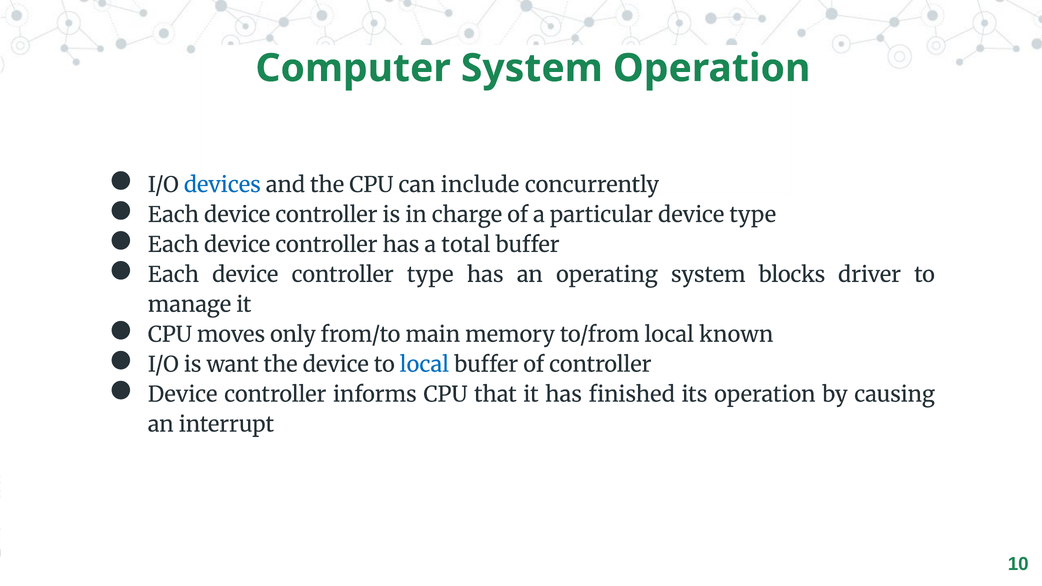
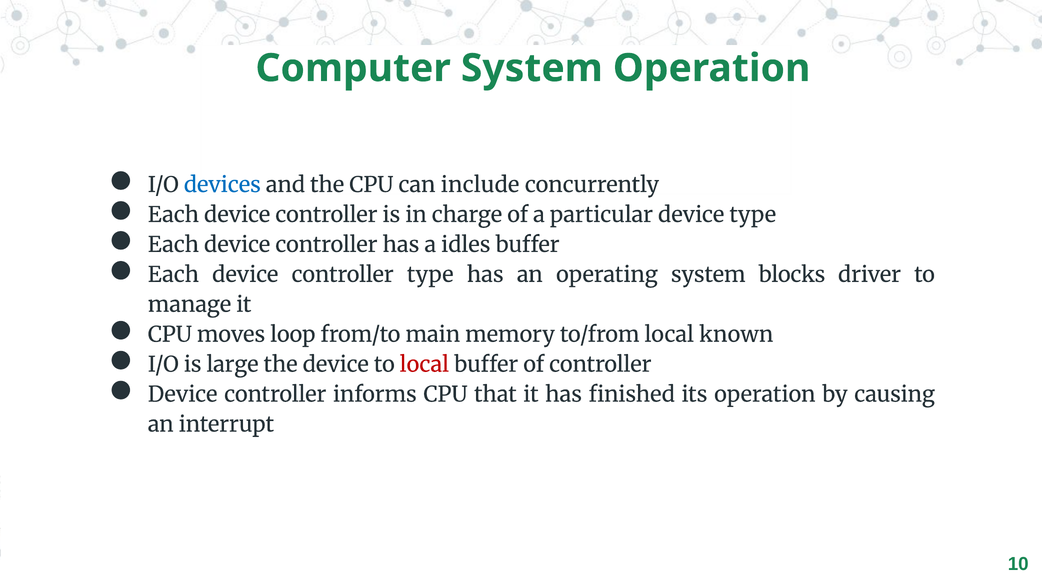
total: total -> idles (466, 245)
only: only -> loop (293, 335)
want: want -> large (233, 365)
local colour: blue -> red (424, 365)
